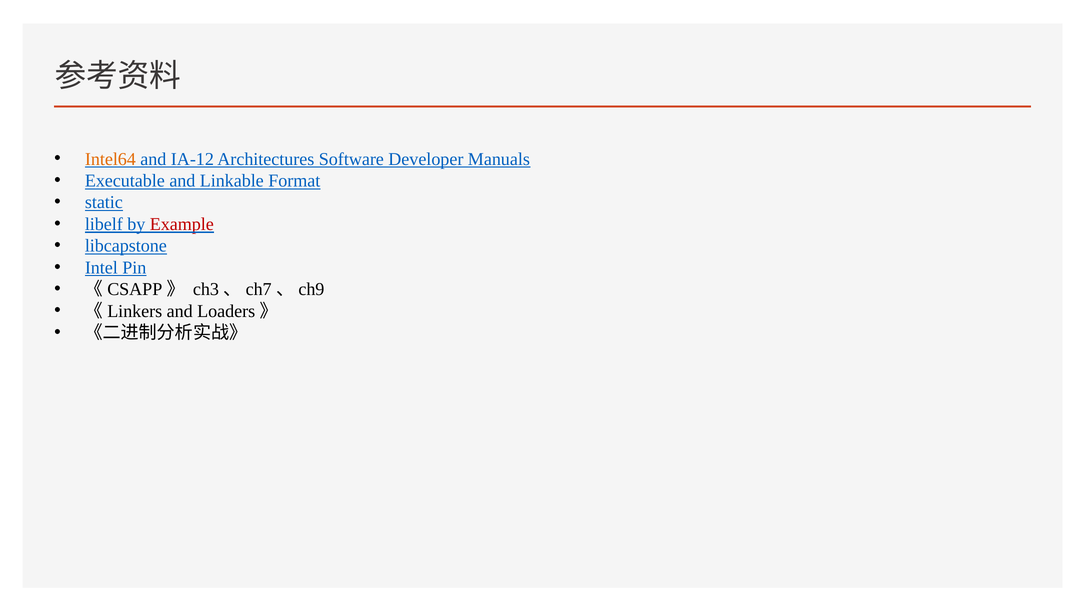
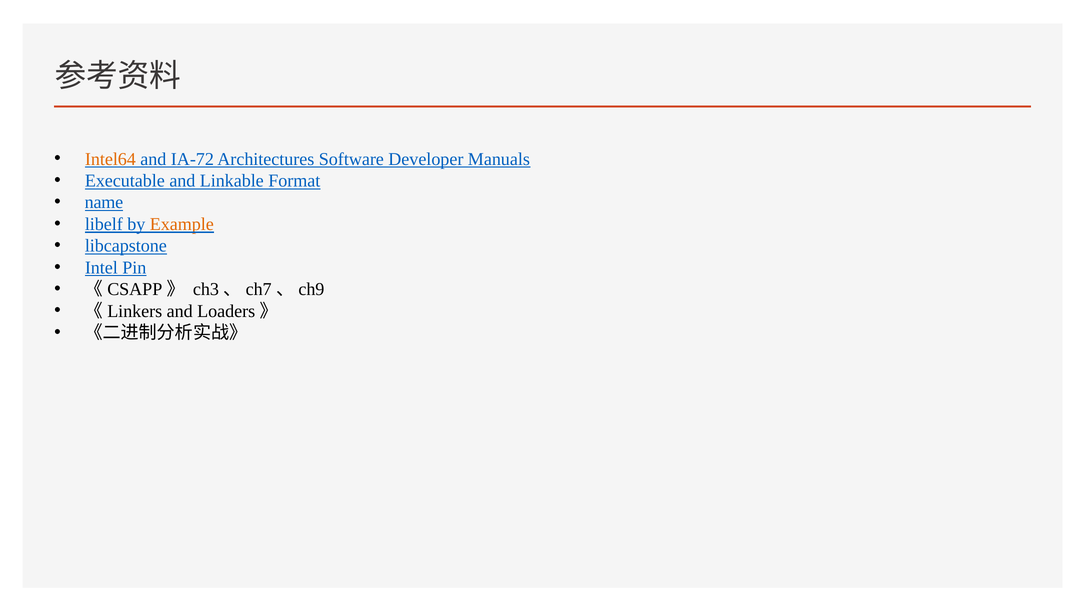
IA-12: IA-12 -> IA-72 (192, 159)
static: static -> name (104, 202)
Example colour: red -> orange (182, 224)
